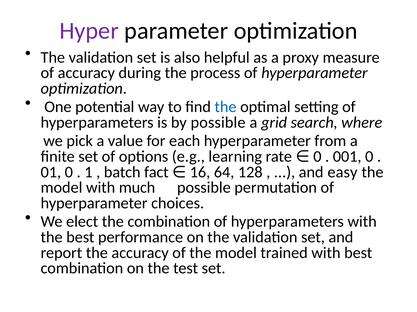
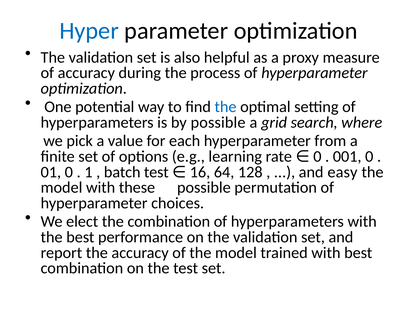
Hyper colour: purple -> blue (89, 31)
batch fact: fact -> test (156, 172)
much: much -> these (137, 188)
